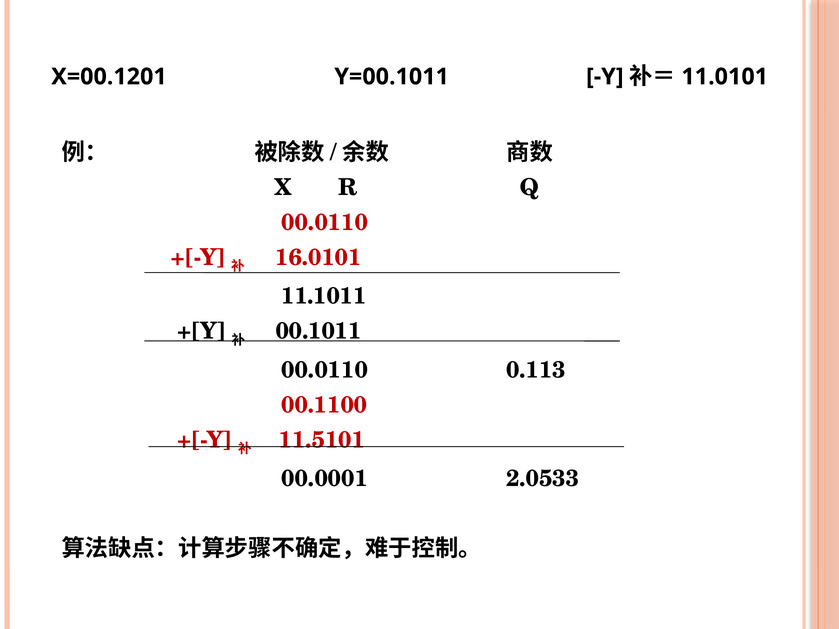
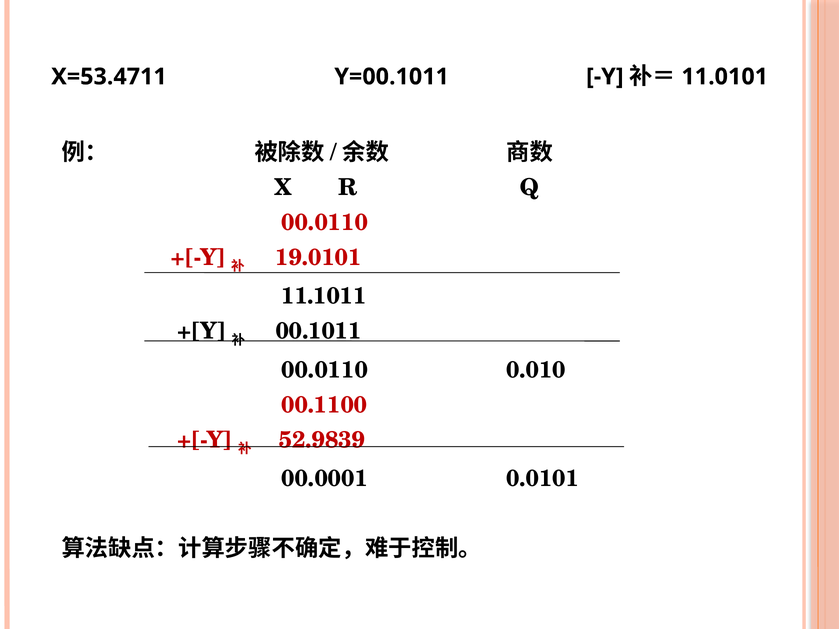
X=00.1201: X=00.1201 -> X=53.4711 (109, 77)
16.0101: 16.0101 -> 19.0101 (318, 258)
0.113: 0.113 -> 0.010 (536, 370)
11.5101: 11.5101 -> 52.9839 (322, 440)
2.0533: 2.0533 -> 0.0101 (543, 479)
